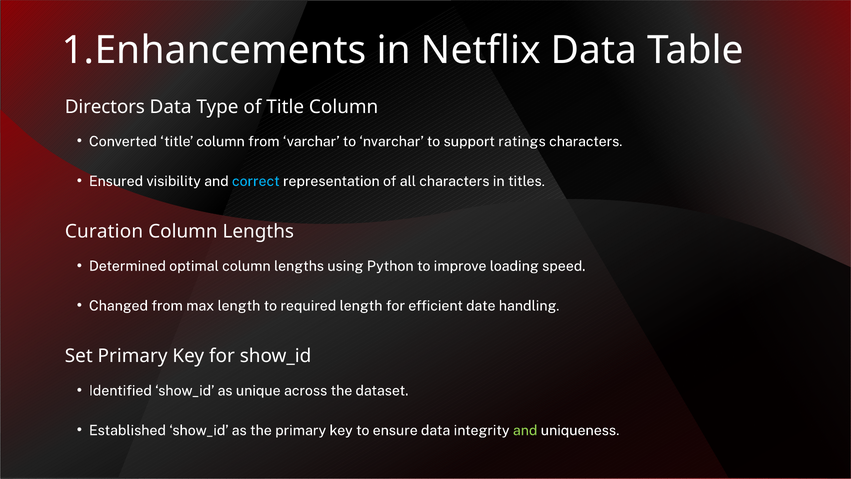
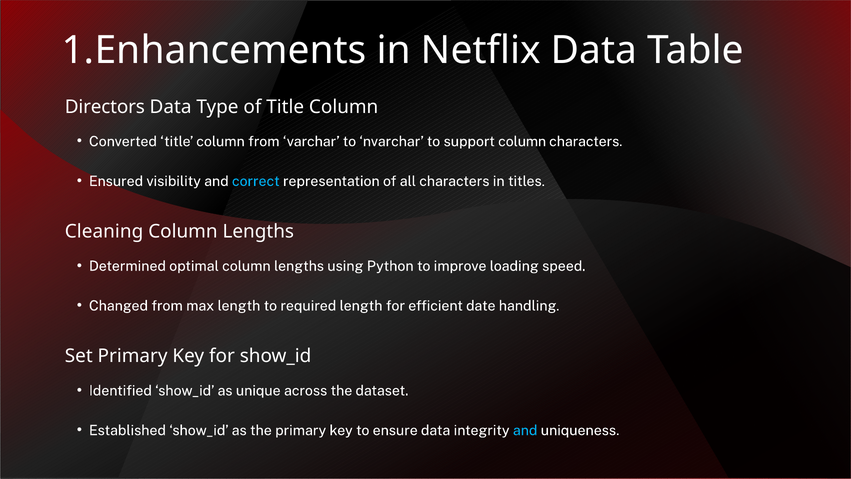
support ratings: ratings -> column (522, 141)
Curation: Curation -> Cleaning (104, 231)
and colour: light green -> light blue (525, 430)
